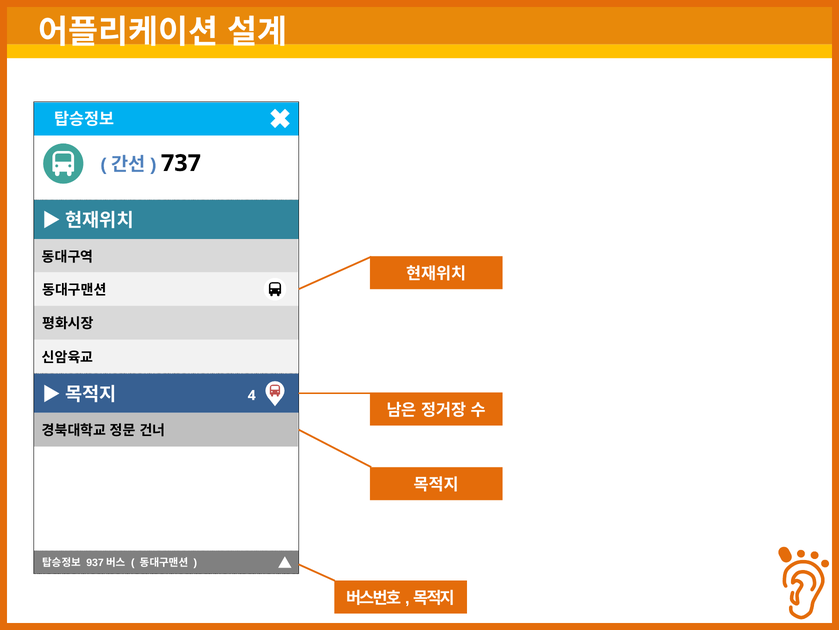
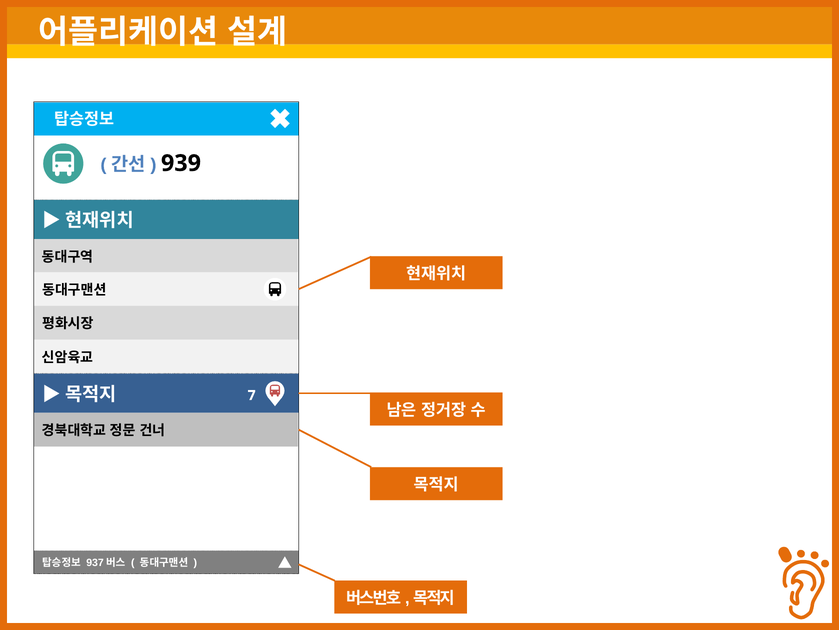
737: 737 -> 939 (181, 163)
4: 4 -> 7 (252, 395)
